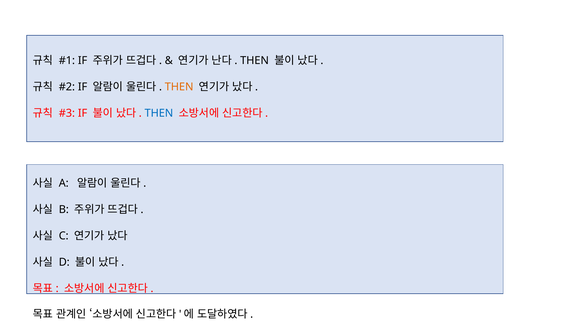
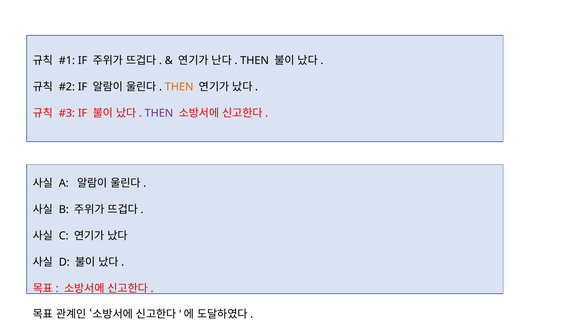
THEN colour: blue -> purple (159, 113)
